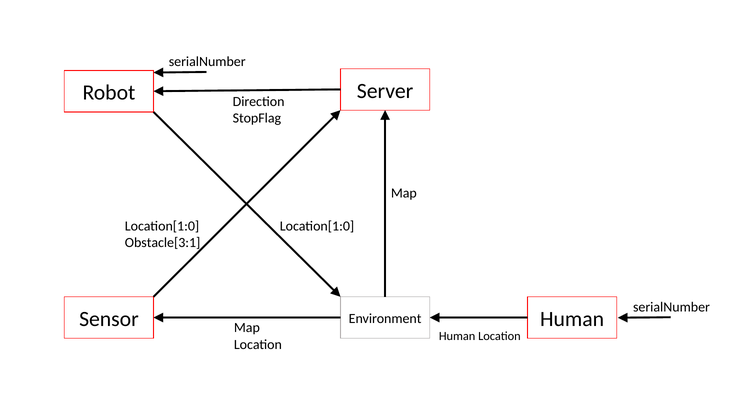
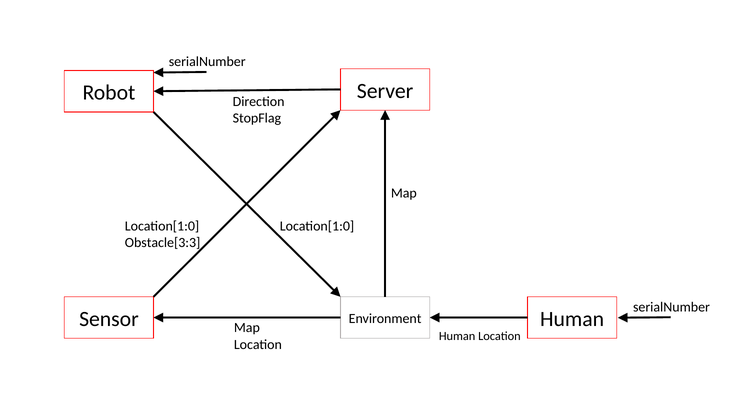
Obstacle[3:1: Obstacle[3:1 -> Obstacle[3:3 (163, 243)
